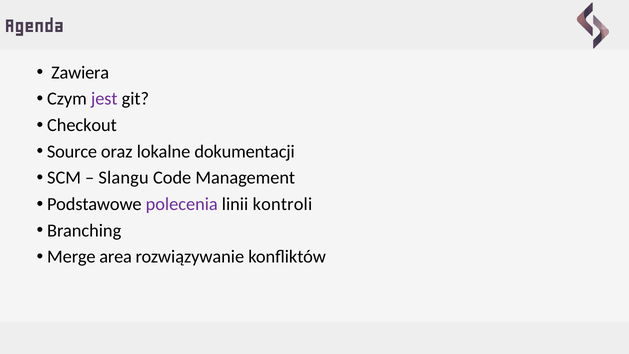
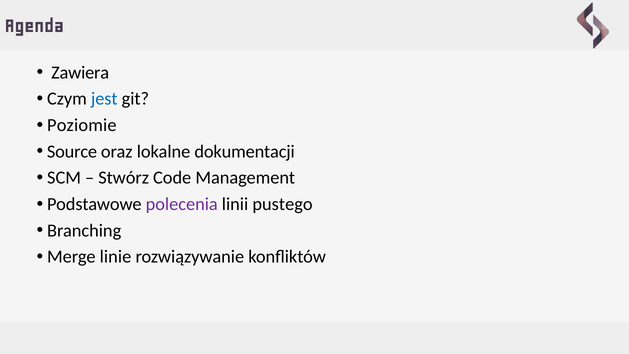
jest colour: purple -> blue (104, 99)
Checkout: Checkout -> Poziomie (82, 125)
Slangu: Slangu -> Stwórz (124, 178)
kontroli: kontroli -> pustego (283, 204)
area: area -> linie (115, 257)
